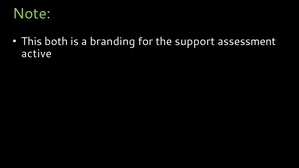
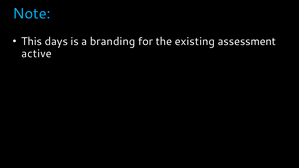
Note colour: light green -> light blue (32, 14)
both: both -> days (56, 42)
support: support -> existing (195, 42)
